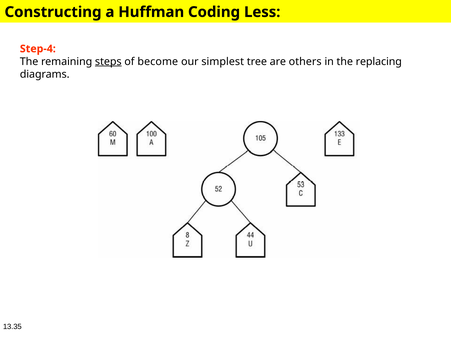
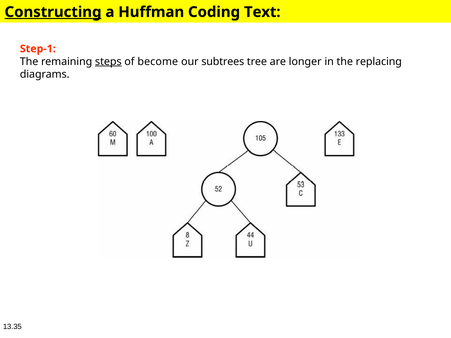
Constructing underline: none -> present (53, 12)
Less: Less -> Text (262, 12)
Step-4: Step-4 -> Step-1 (38, 49)
simplest: simplest -> subtrees (223, 62)
others: others -> longer (305, 62)
